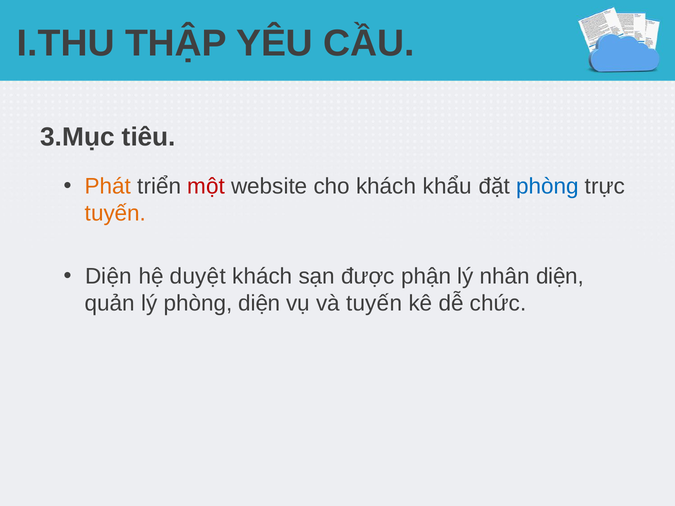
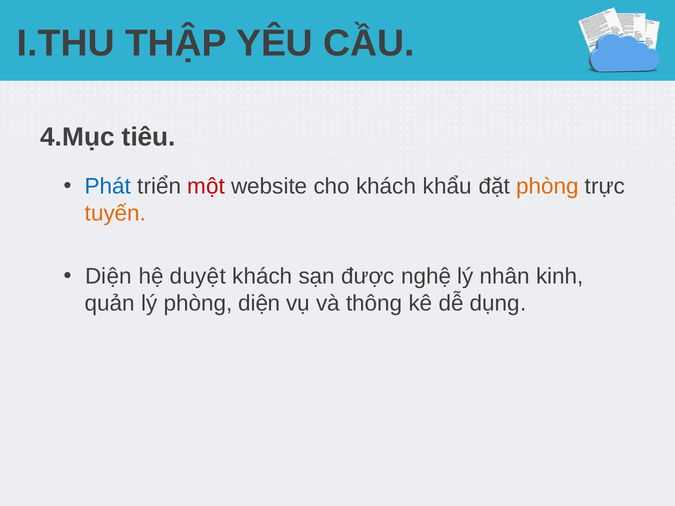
3.Mục: 3.Mục -> 4.Mục (78, 137)
Phát colour: orange -> blue (108, 186)
phòng colour: blue -> orange (547, 186)
phận: phận -> nghệ (426, 276)
nhân diện: diện -> kinh (560, 276)
và tuyến: tuyến -> thông (374, 303)
chức: chức -> dụng (498, 303)
